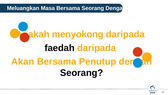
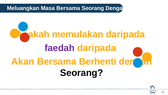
menyokong: menyokong -> memulakan (78, 34)
faedah colour: black -> purple (60, 48)
Penutup: Penutup -> Berhenti (98, 61)
